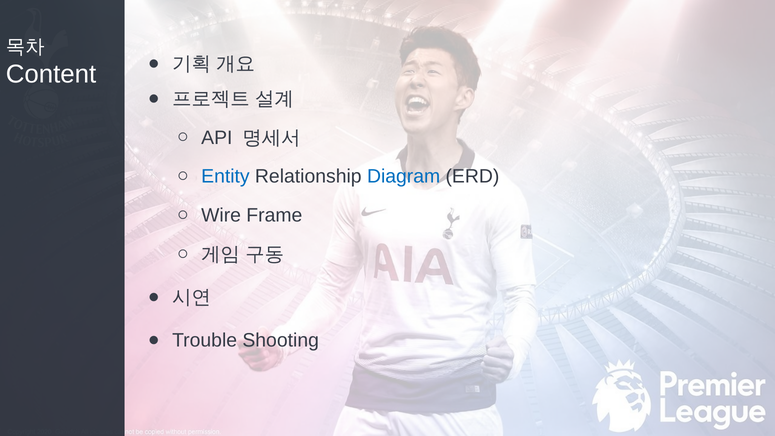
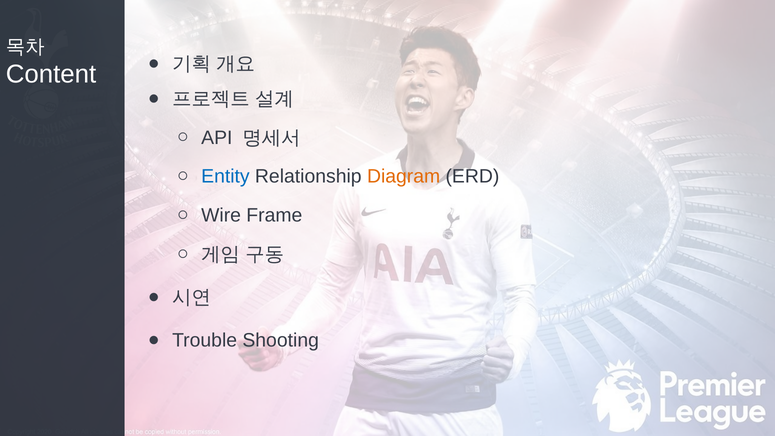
Diagram colour: blue -> orange (404, 177)
